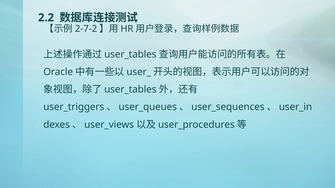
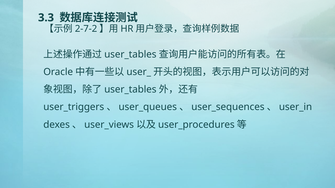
2.2: 2.2 -> 3.3 (46, 18)
